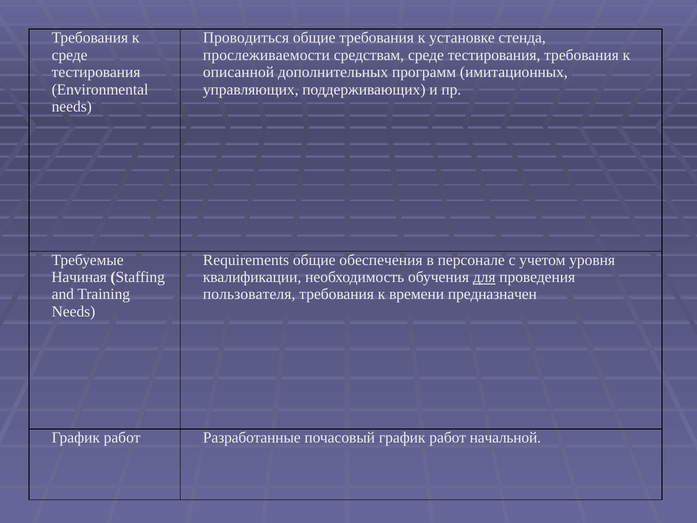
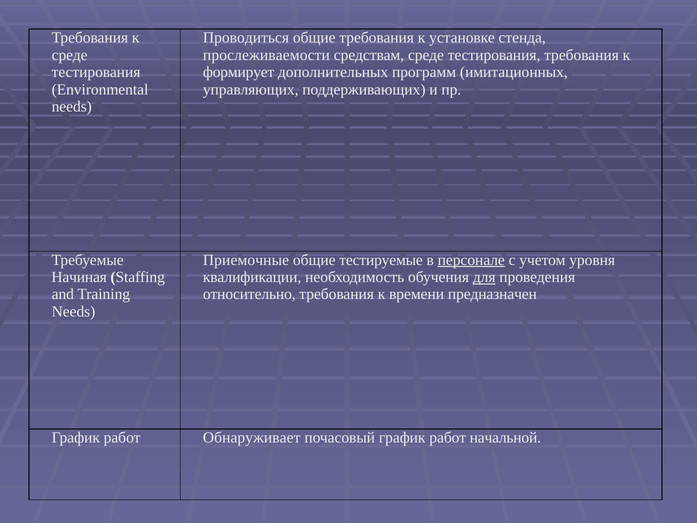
описанной: описанной -> формирует (239, 72)
Requirements: Requirements -> Приемочные (246, 260)
обеспечения: обеспечения -> тестируемые (381, 260)
персонале underline: none -> present (471, 260)
пользователя: пользователя -> относительно (249, 294)
Разработанные: Разработанные -> Обнаруживает (252, 438)
